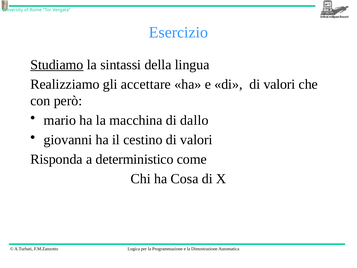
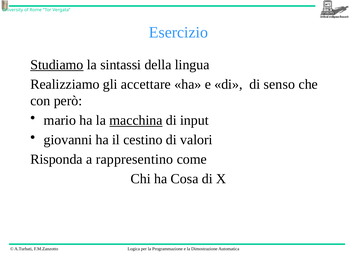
di di valori: valori -> senso (279, 84)
macchina underline: none -> present (136, 120)
dallo: dallo -> input (194, 120)
deterministico: deterministico -> rappresentino (134, 159)
